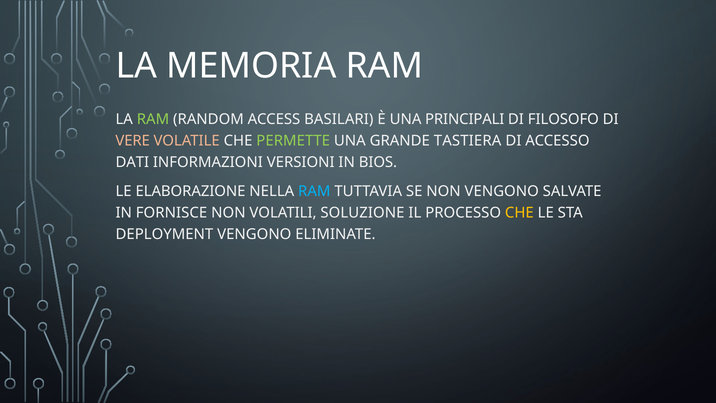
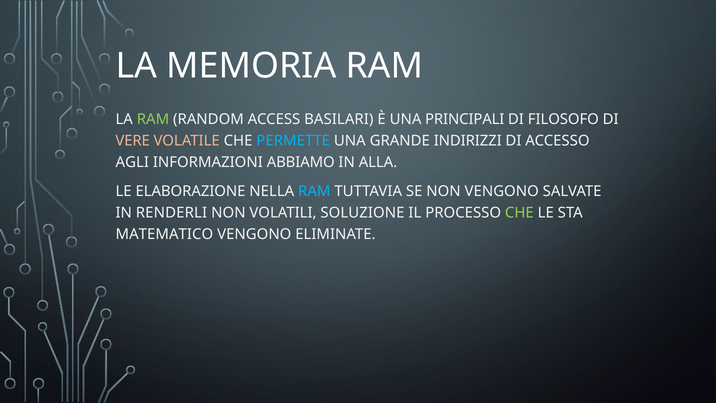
PERMETTE colour: light green -> light blue (293, 141)
TASTIERA: TASTIERA -> INDIRIZZI (468, 141)
DATI: DATI -> AGLI (132, 162)
VERSIONI: VERSIONI -> ABBIAMO (301, 162)
BIOS: BIOS -> ALLA (378, 162)
FORNISCE: FORNISCE -> RENDERLI (171, 213)
CHE colour: yellow -> light green (519, 213)
DEPLOYMENT: DEPLOYMENT -> MATEMATICO (164, 234)
